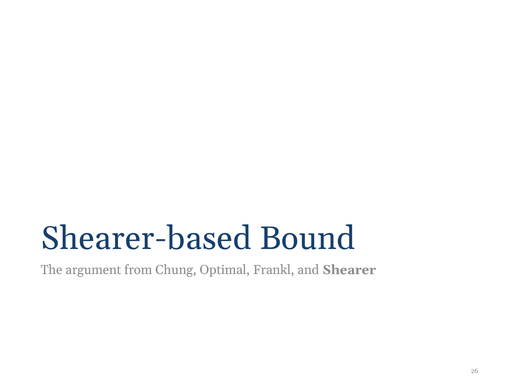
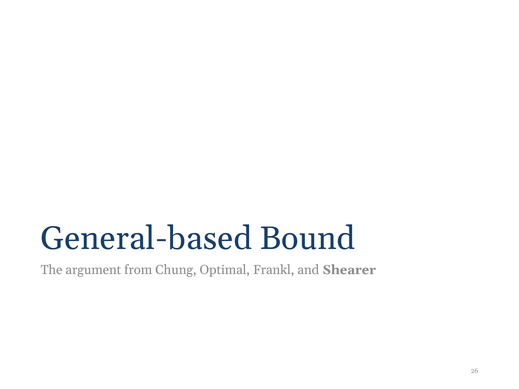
Shearer-based: Shearer-based -> General-based (146, 239)
